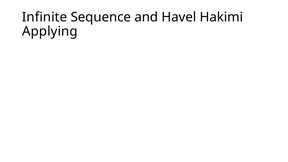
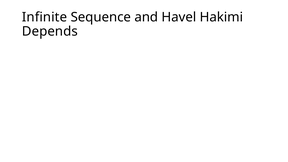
Applying: Applying -> Depends (50, 31)
